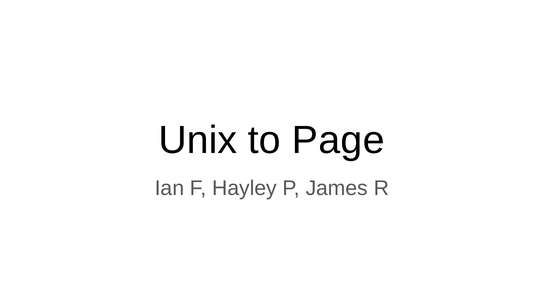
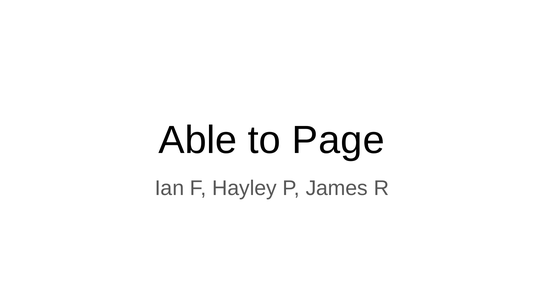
Unix: Unix -> Able (198, 140)
